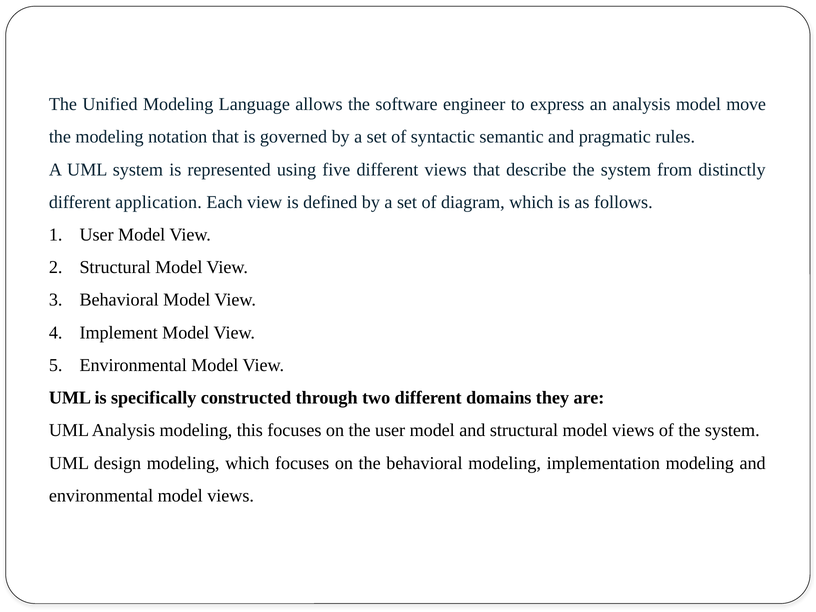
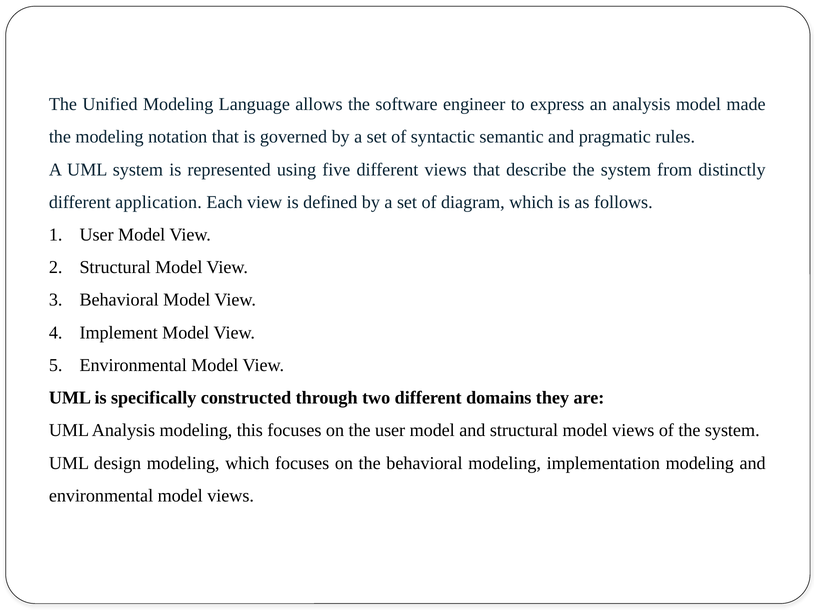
move: move -> made (746, 104)
